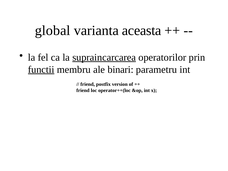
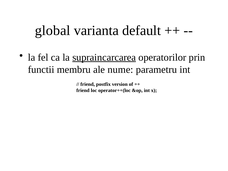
aceasta: aceasta -> default (142, 30)
functii underline: present -> none (41, 69)
binari: binari -> nume (120, 69)
